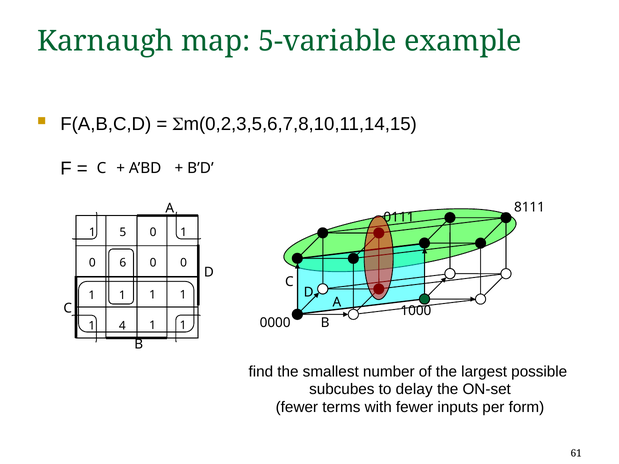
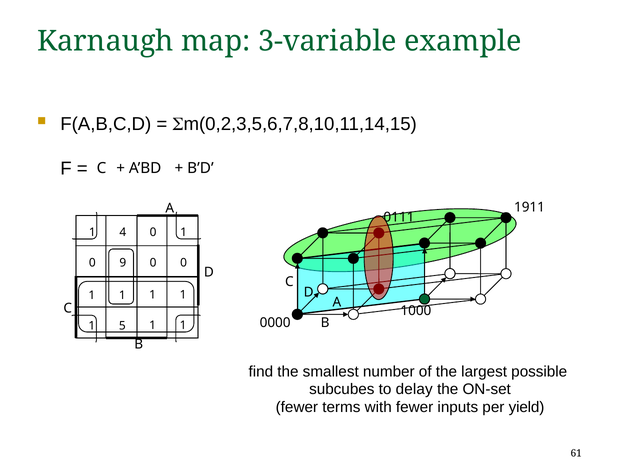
5-variable: 5-variable -> 3-variable (327, 41)
8111: 8111 -> 1911 (530, 207)
5: 5 -> 4 (123, 232)
6: 6 -> 9 (123, 263)
4: 4 -> 5 (122, 326)
form: form -> yield (527, 407)
